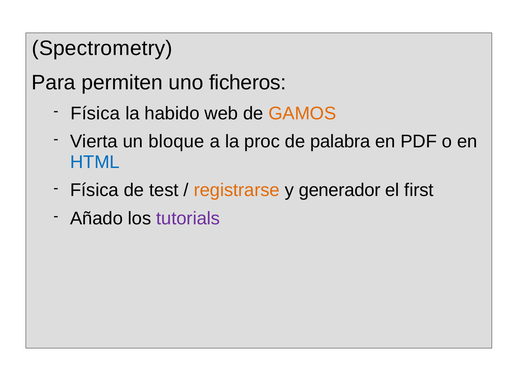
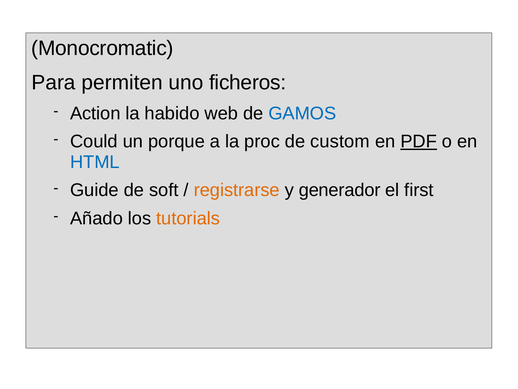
Spectrometry: Spectrometry -> Monocromatic (102, 48)
Física: Física -> Action (95, 113)
GAMOS colour: orange -> blue (302, 113)
Vierta: Vierta -> Could (94, 141)
bloque: bloque -> porque (176, 141)
palabra: palabra -> custom (340, 141)
PDF underline: none -> present (419, 141)
Física: Física -> Guide (94, 190)
test: test -> soft (164, 190)
tutorials colour: purple -> orange (188, 218)
